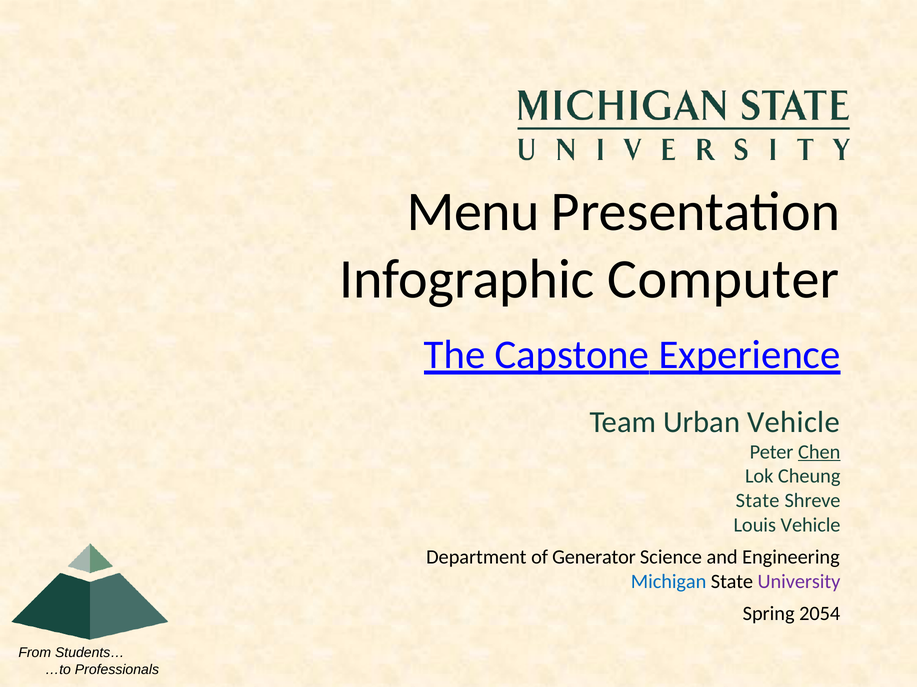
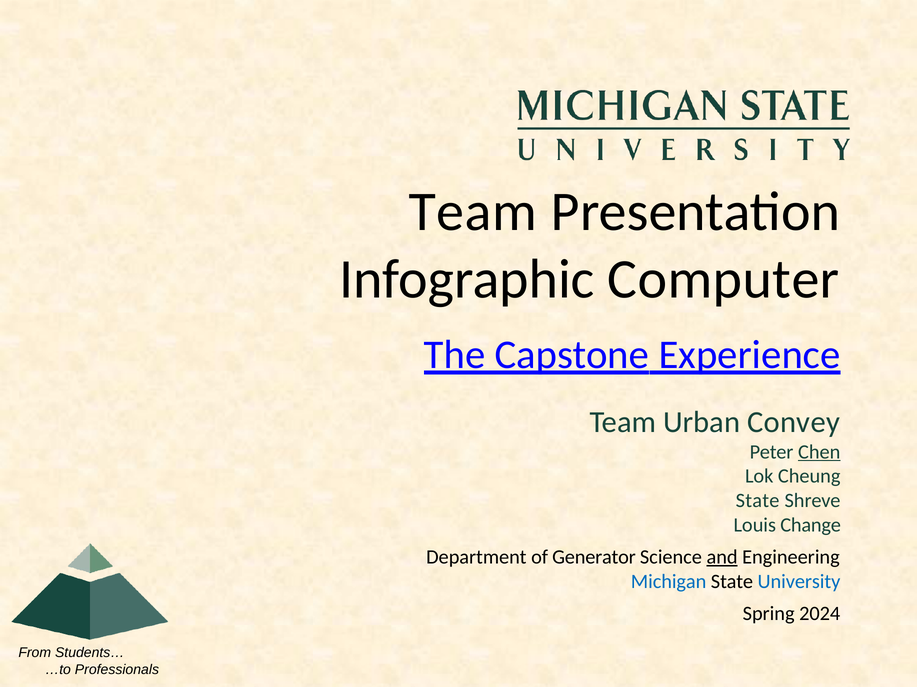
Menu: Menu -> Team (473, 212)
Urban Vehicle: Vehicle -> Convey (793, 422)
Louis Vehicle: Vehicle -> Change (811, 526)
and underline: none -> present (722, 558)
University colour: purple -> blue (799, 582)
2054: 2054 -> 2024 (820, 614)
